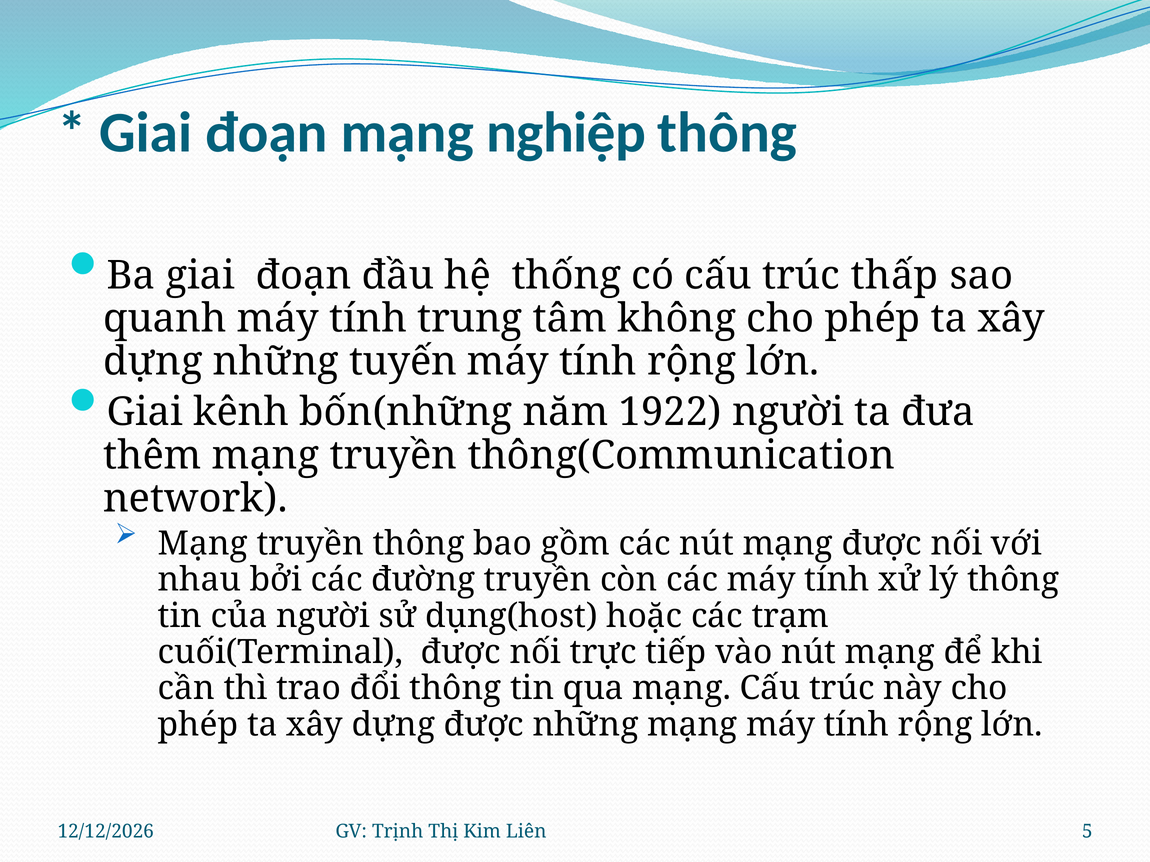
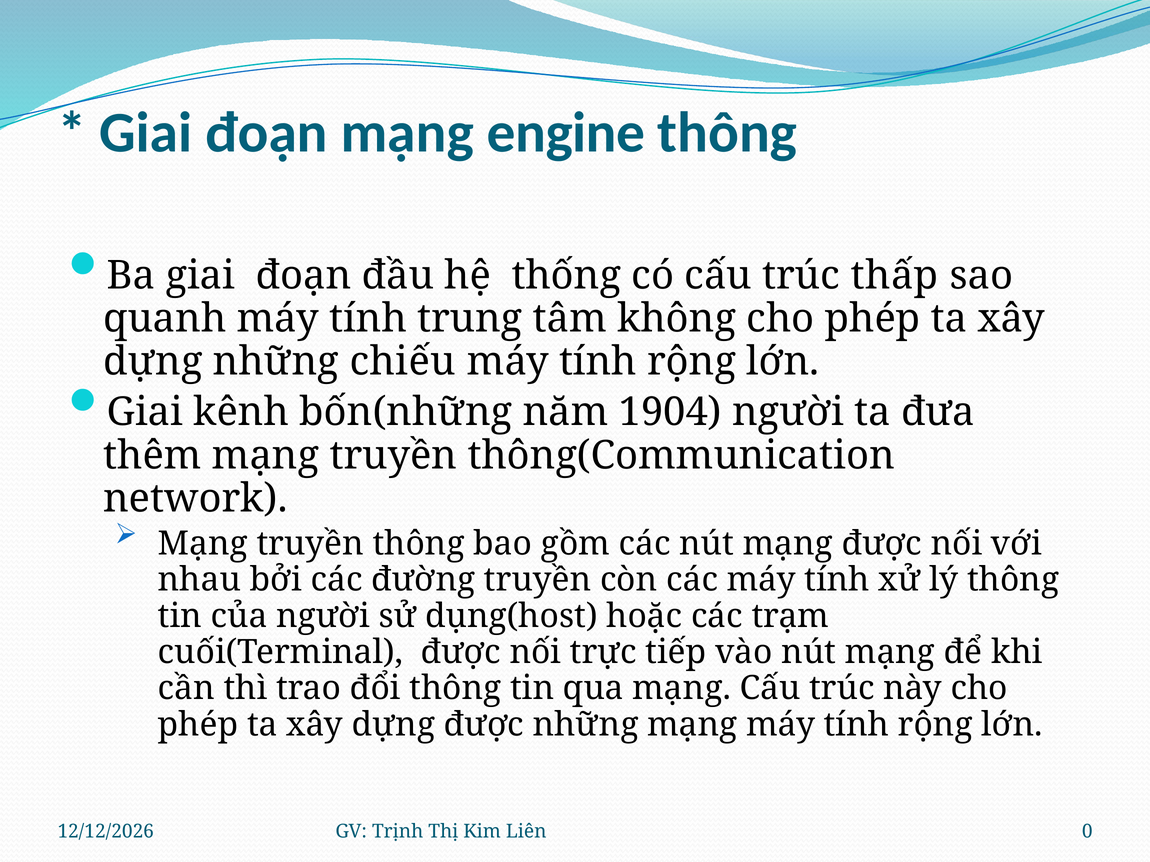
nghiệp: nghiệp -> engine (566, 133)
tuyến: tuyến -> chiếu (403, 362)
1922: 1922 -> 1904 (670, 413)
5: 5 -> 0 (1087, 832)
